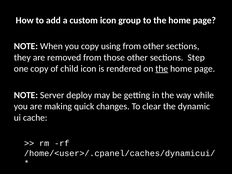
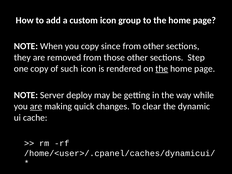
using: using -> since (111, 46)
child: child -> such (69, 69)
are underline: none -> present (36, 106)
